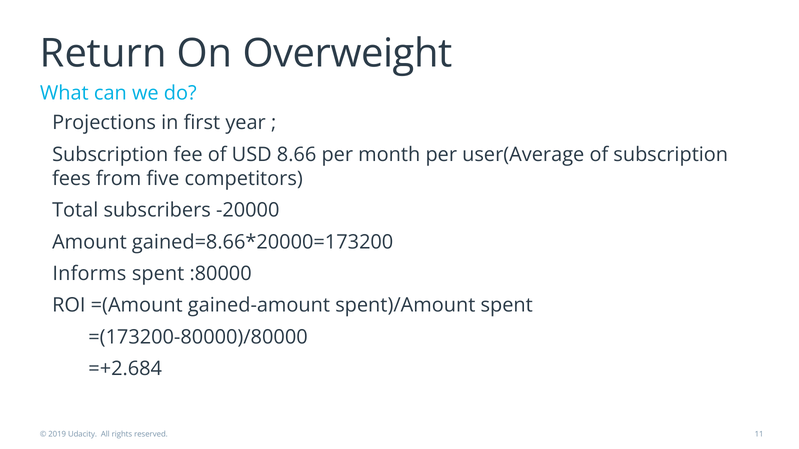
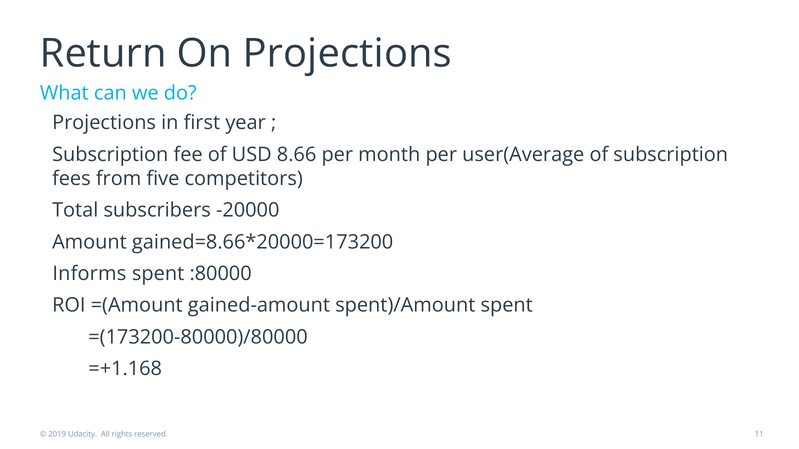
On Overweight: Overweight -> Projections (347, 53)
=+2.684: =+2.684 -> =+1.168 (125, 369)
